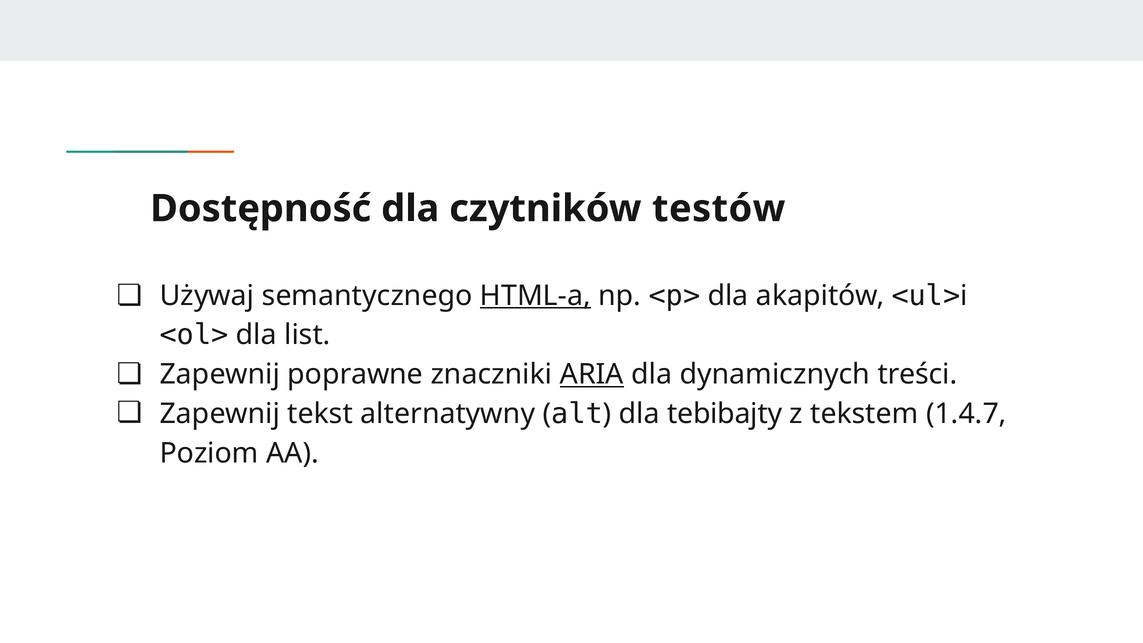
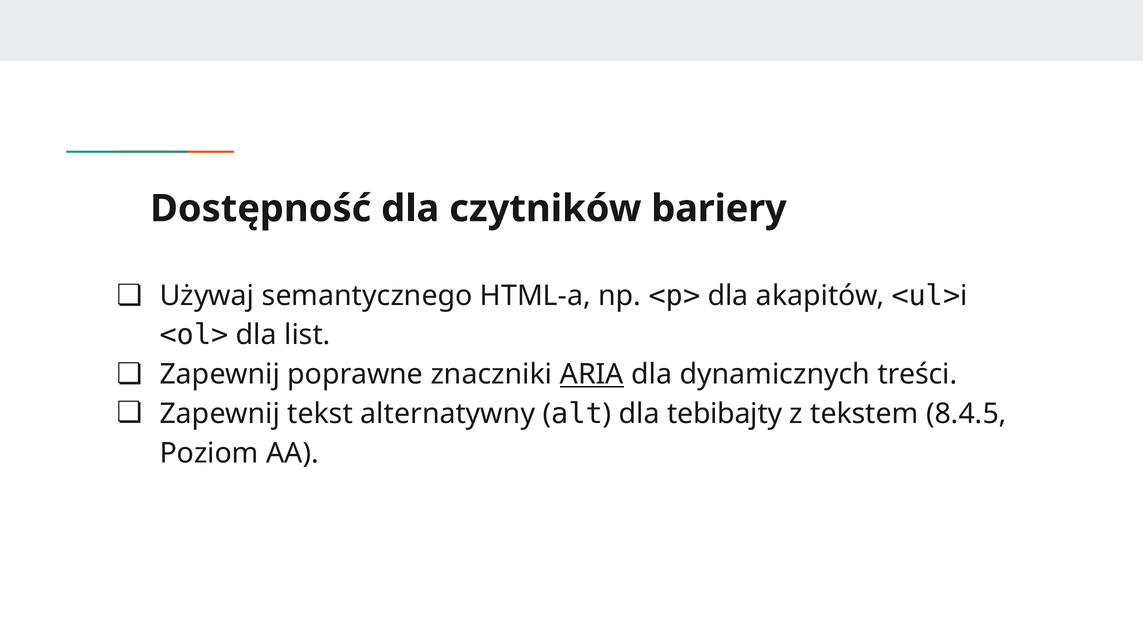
testów: testów -> bariery (719, 209)
HTML-a underline: present -> none (535, 296)
1.4.7: 1.4.7 -> 8.4.5 (966, 414)
